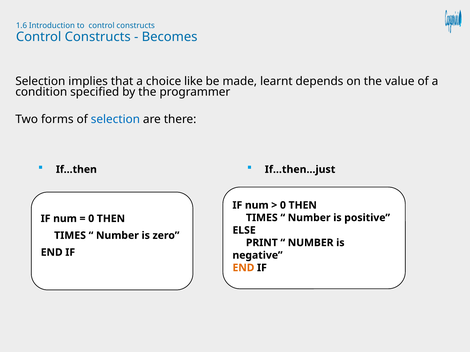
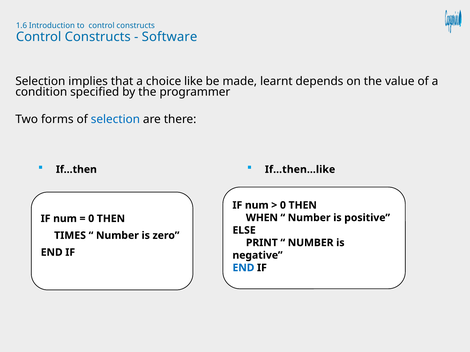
Becomes: Becomes -> Software (170, 37)
If…then…just: If…then…just -> If…then…like (300, 170)
TIMES: TIMES -> WHEN (262, 218)
END colour: orange -> blue (243, 268)
